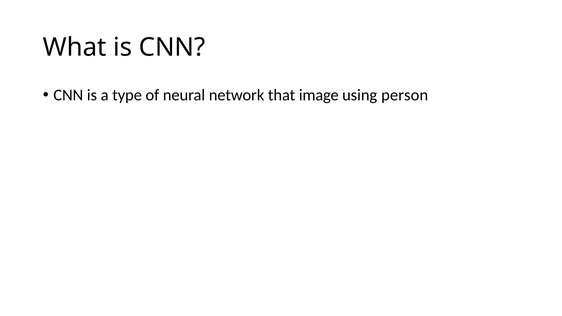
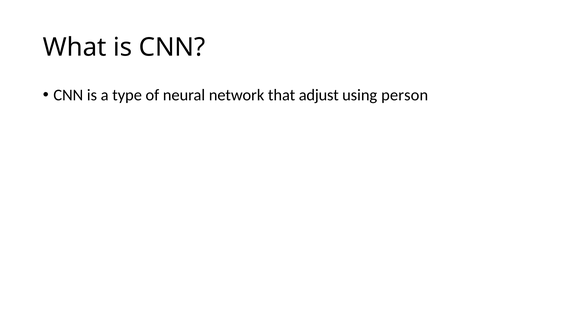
image: image -> adjust (319, 95)
